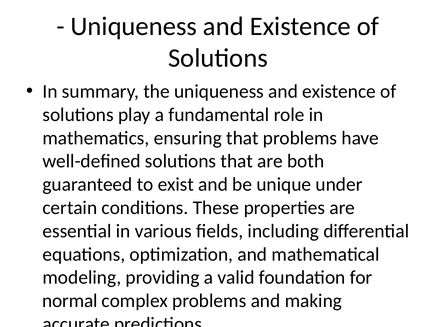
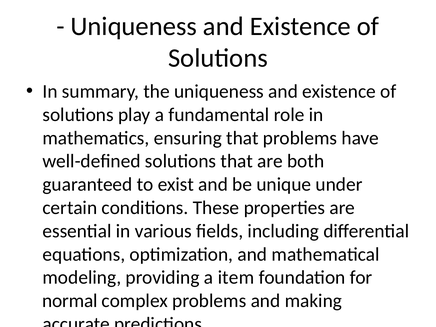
valid: valid -> item (236, 278)
